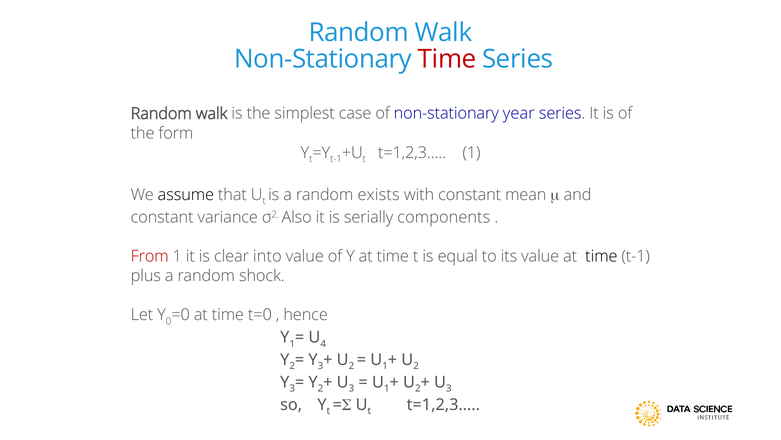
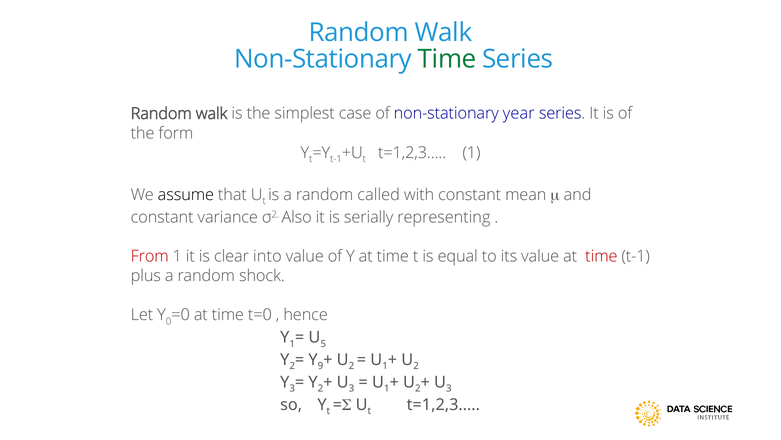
Time colour: red -> green (447, 59)
exists: exists -> called (379, 194)
components: components -> representing (444, 217)
time colour: black -> red (601, 256)
4: 4 -> 5 (323, 343)
3: 3 -> 9 (320, 366)
